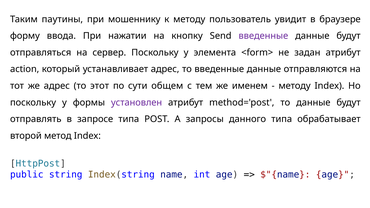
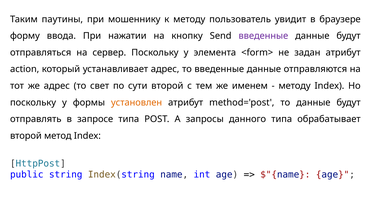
этот: этот -> свет (100, 86)
сути общем: общем -> второй (167, 86)
установлен colour: purple -> orange (137, 103)
